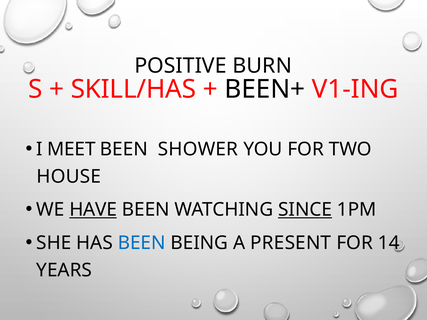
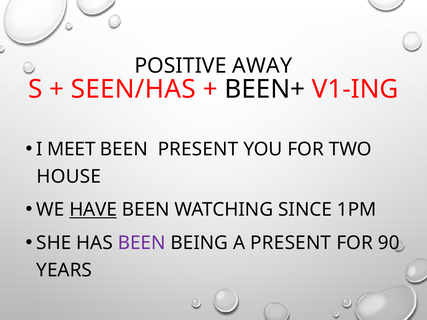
BURN: BURN -> AWAY (262, 66)
SKILL/HAS: SKILL/HAS -> SEEN/HAS (133, 89)
BEEN SHOWER: SHOWER -> PRESENT (198, 149)
SINCE underline: present -> none (305, 210)
BEEN colour: blue -> purple (142, 243)
14: 14 -> 90 (389, 243)
